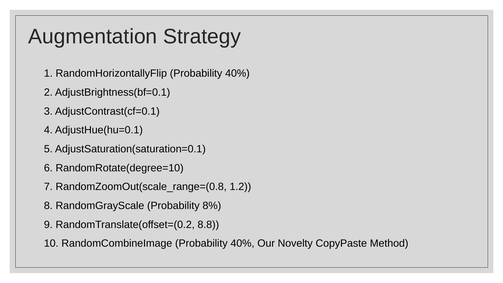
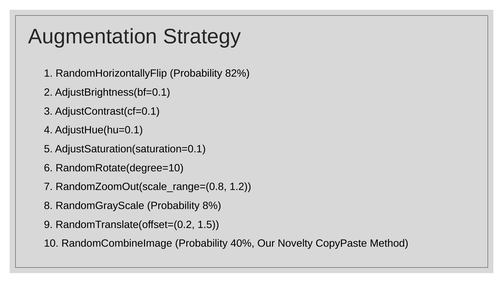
RandomHorizontallyFlip Probability 40%: 40% -> 82% (237, 73)
8.8: 8.8 -> 1.5 (208, 225)
